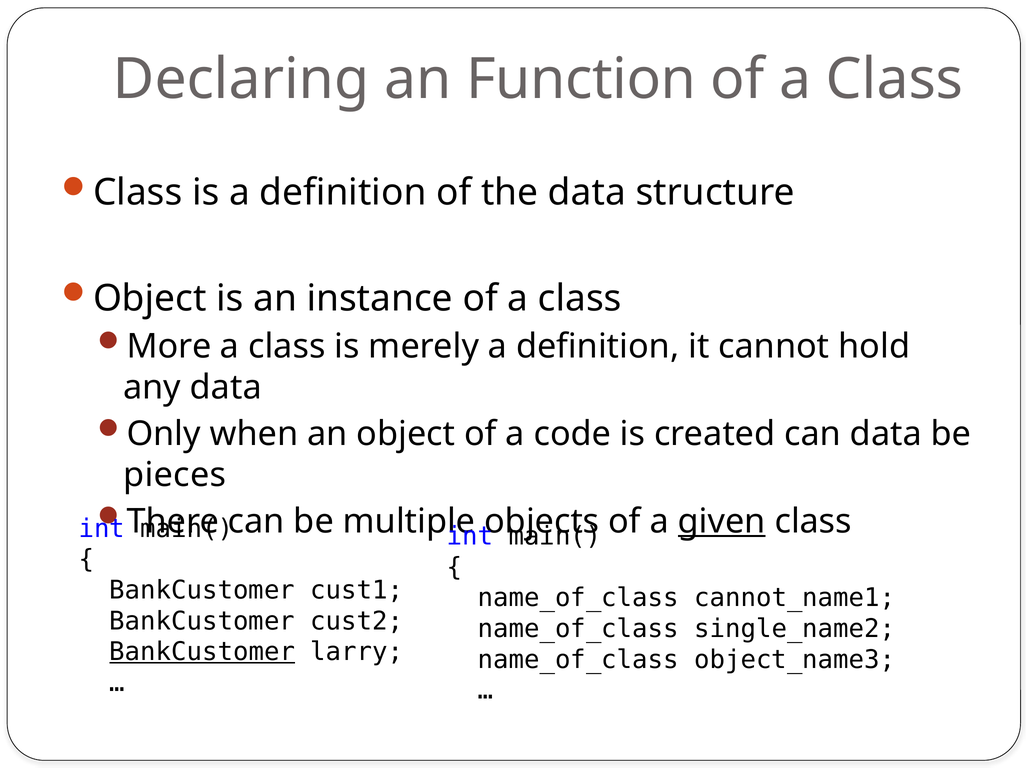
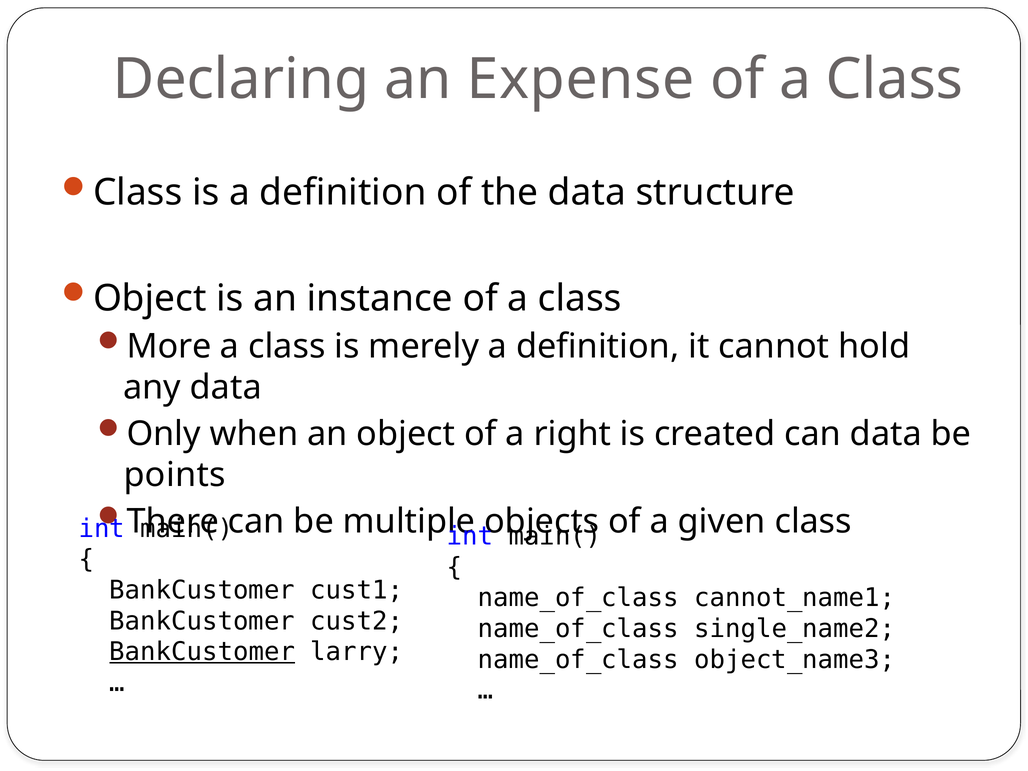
Function: Function -> Expense (581, 79)
code: code -> right (572, 434)
pieces: pieces -> points (175, 475)
given underline: present -> none (722, 521)
